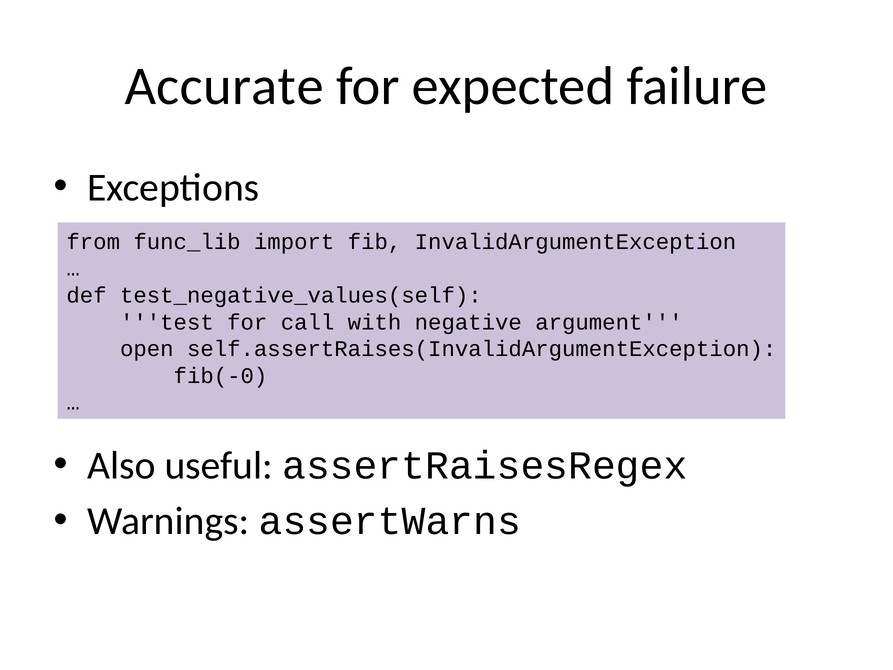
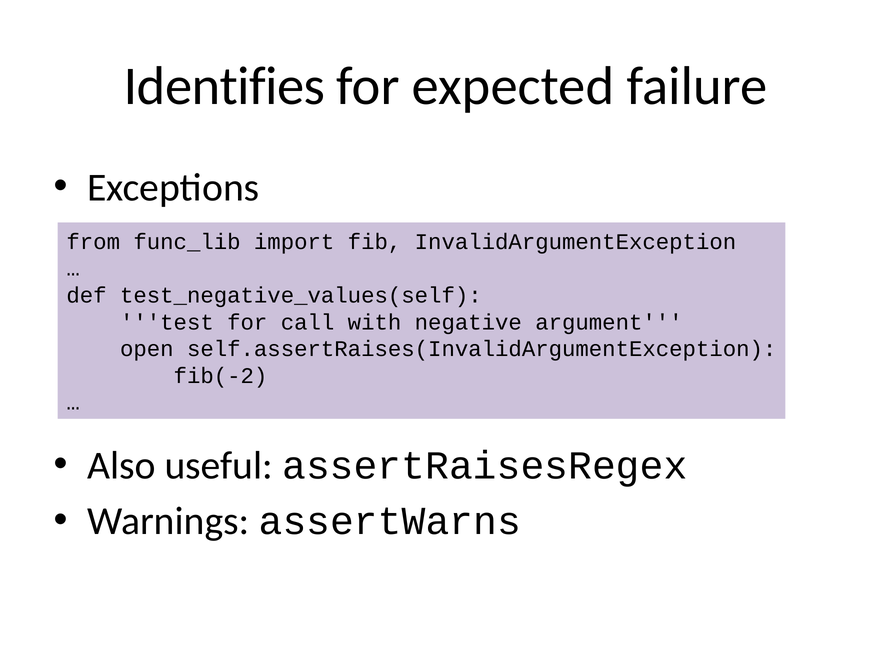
Accurate: Accurate -> Identifies (225, 86)
fib(-0: fib(-0 -> fib(-2 (220, 376)
